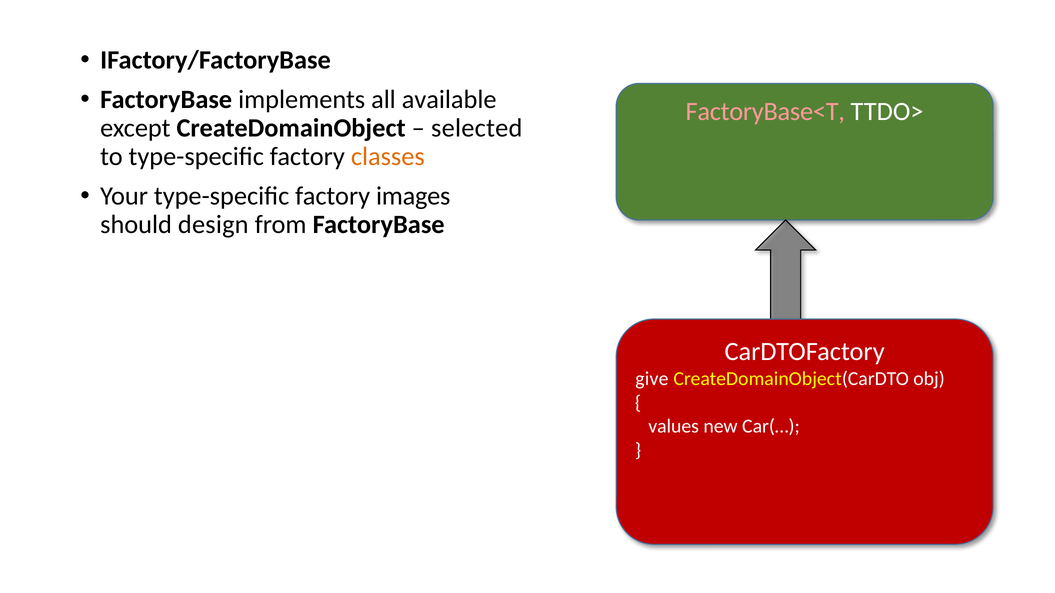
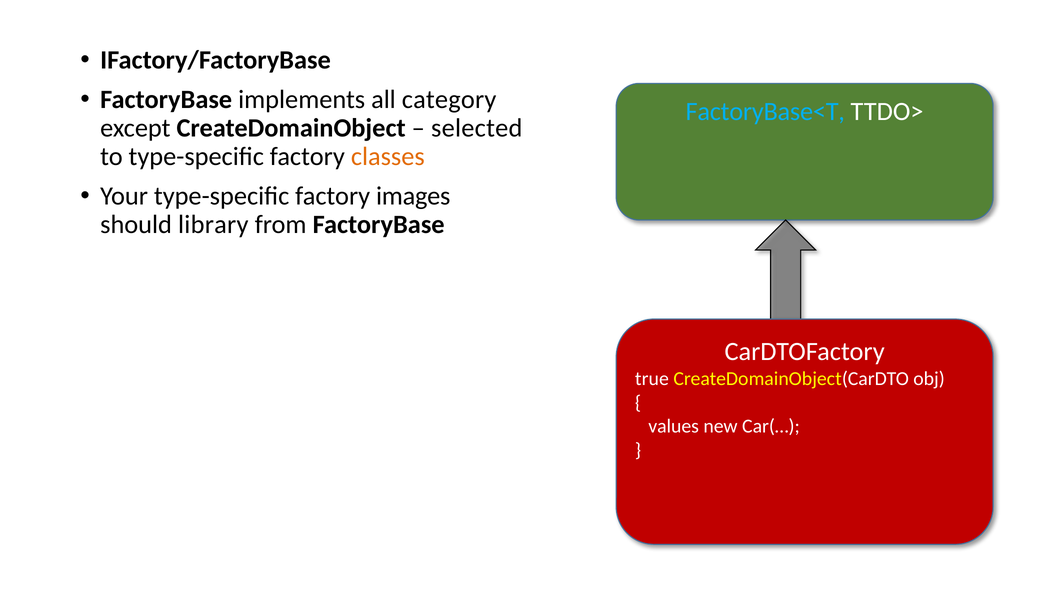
available: available -> category (449, 100)
FactoryBase<T colour: pink -> light blue (765, 112)
design: design -> library (213, 224)
give: give -> true (652, 379)
